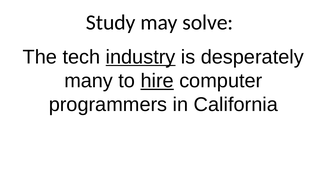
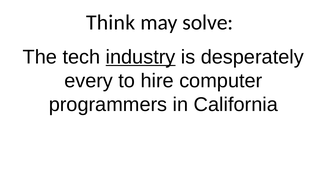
Study: Study -> Think (111, 23)
many: many -> every (89, 81)
hire underline: present -> none (157, 81)
